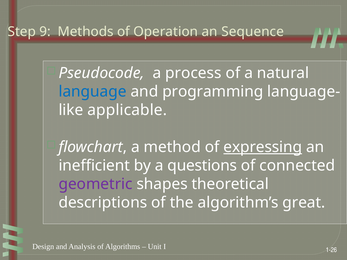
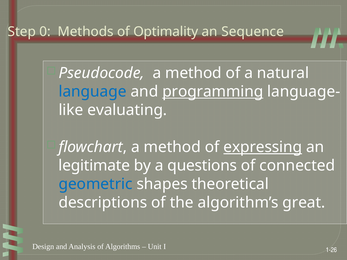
9: 9 -> 0 (45, 32)
Operation: Operation -> Optimality (166, 32)
Pseudocode a process: process -> method (193, 73)
programming underline: none -> present (213, 92)
applicable: applicable -> evaluating (127, 110)
inefficient: inefficient -> legitimate (94, 166)
geometric colour: purple -> blue (96, 184)
